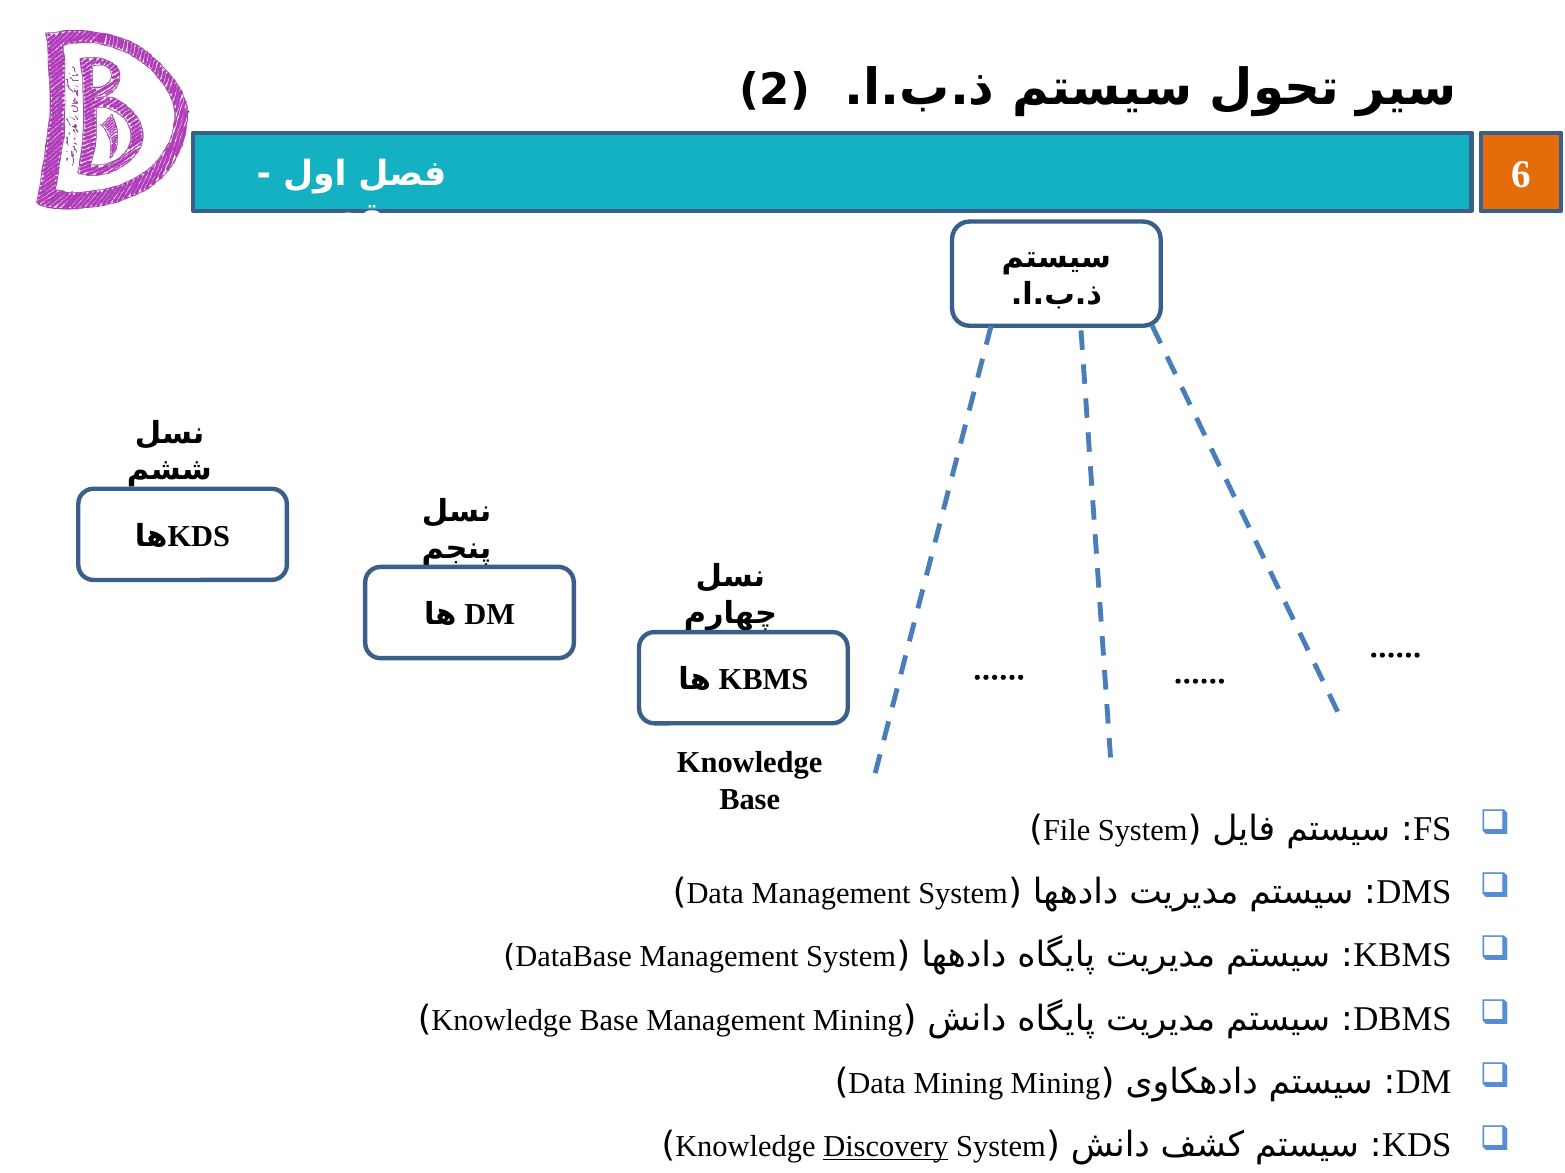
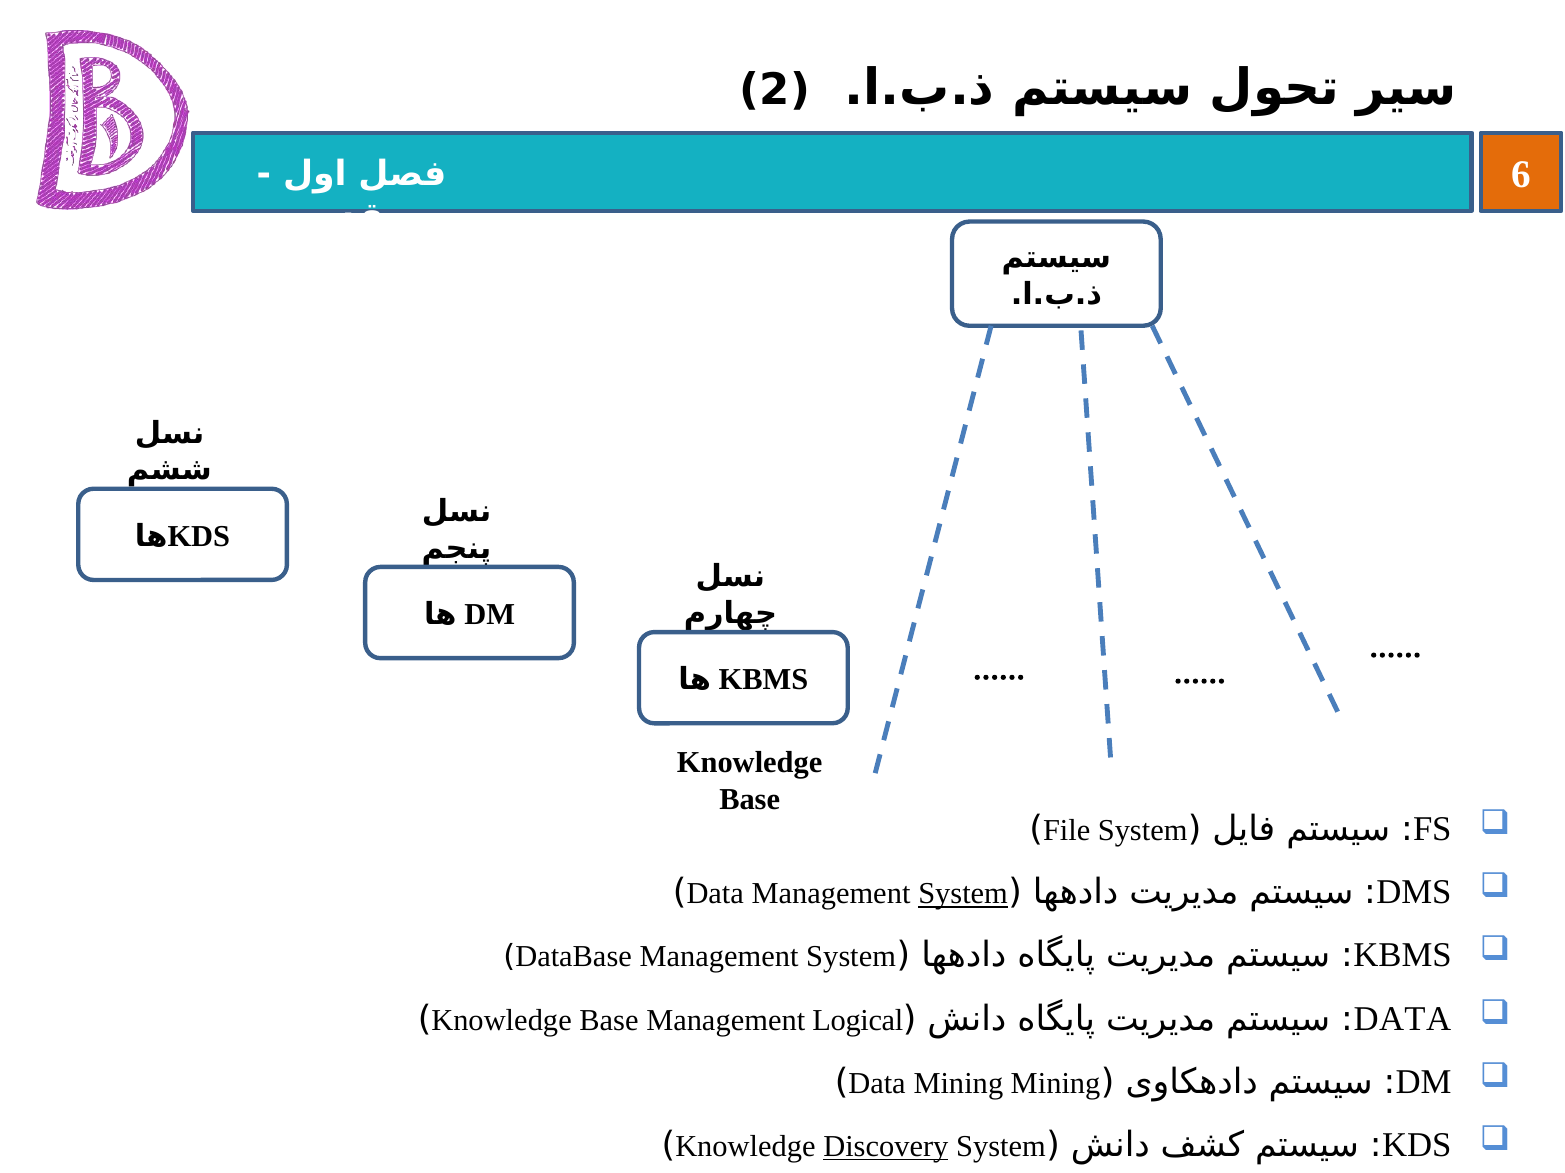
System underline: none -> present (963, 894)
DBMS: DBMS -> DATA (1402, 1019)
Management Mining: Mining -> Logical (858, 1021)
